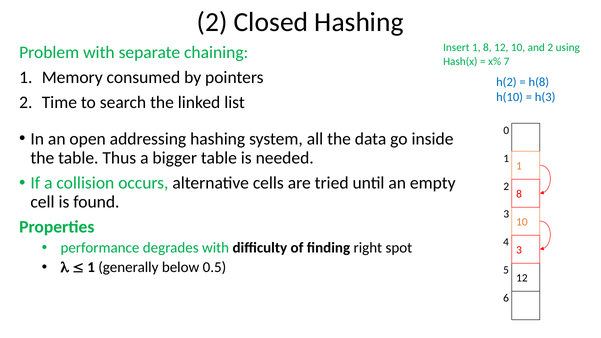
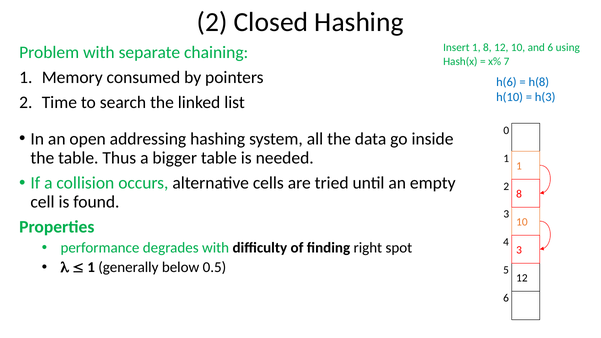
and 2: 2 -> 6 (550, 48)
h(2: h(2 -> h(6 (506, 82)
